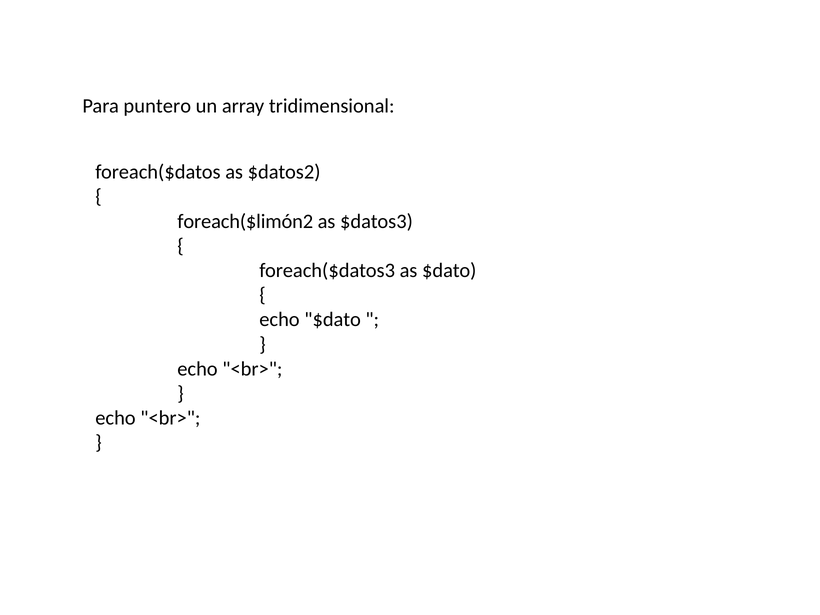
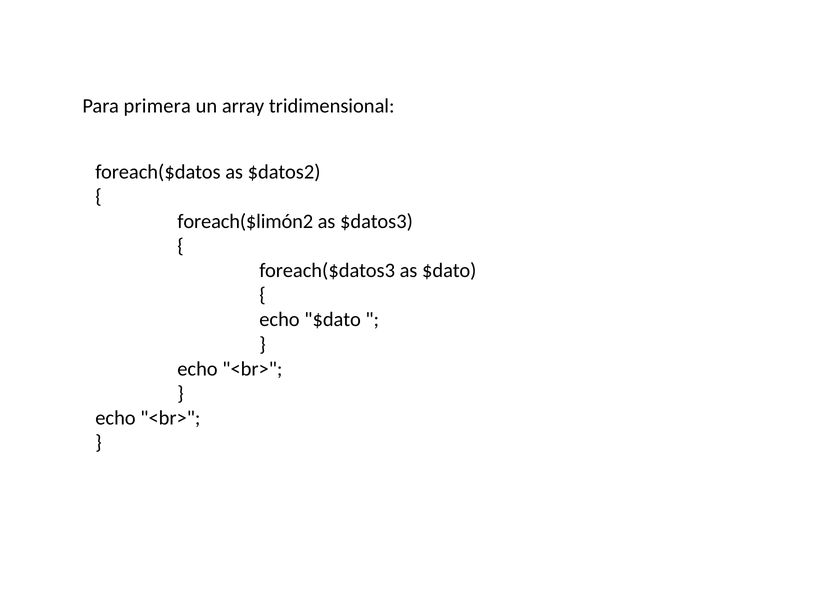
puntero: puntero -> primera (157, 106)
